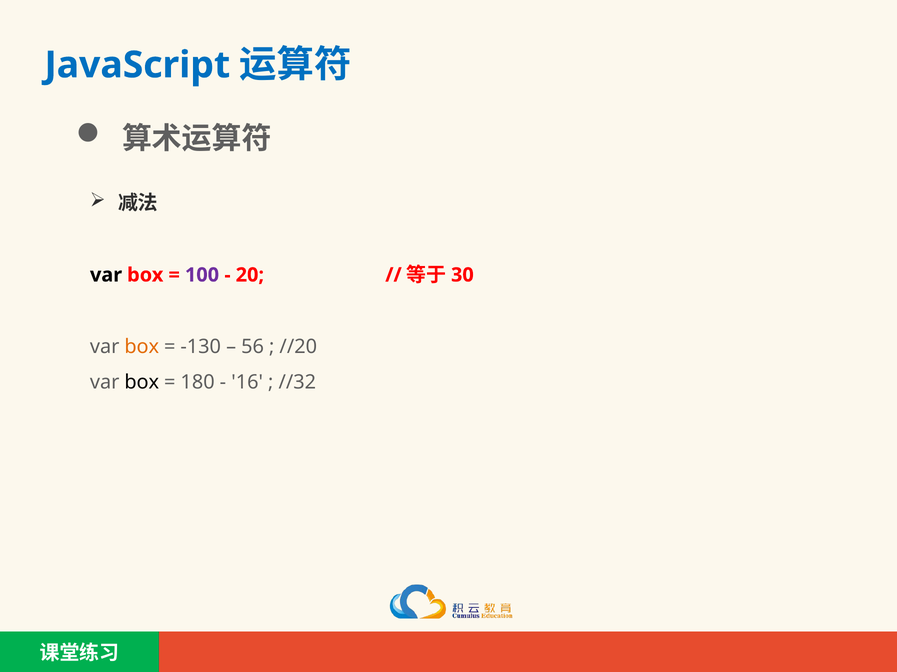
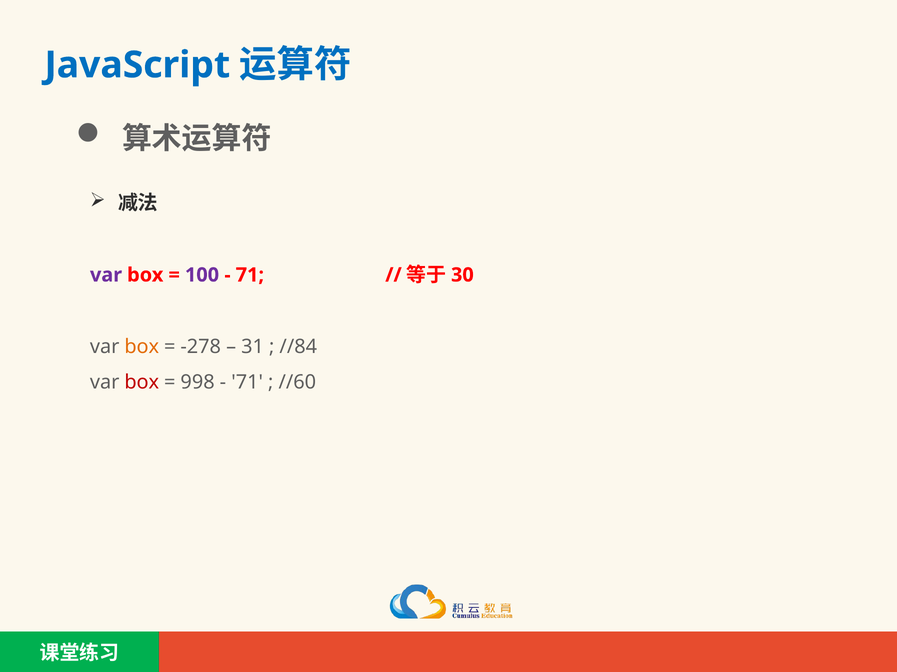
var colour: black -> purple (106, 275)
20: 20 -> 71 (250, 275)
-130: -130 -> -278 (201, 347)
56: 56 -> 31 (253, 347)
//20: //20 -> //84 (298, 347)
box colour: black -> red (142, 383)
180: 180 -> 998 (198, 383)
16: 16 -> 71 (247, 383)
//32: //32 -> //60 (297, 383)
